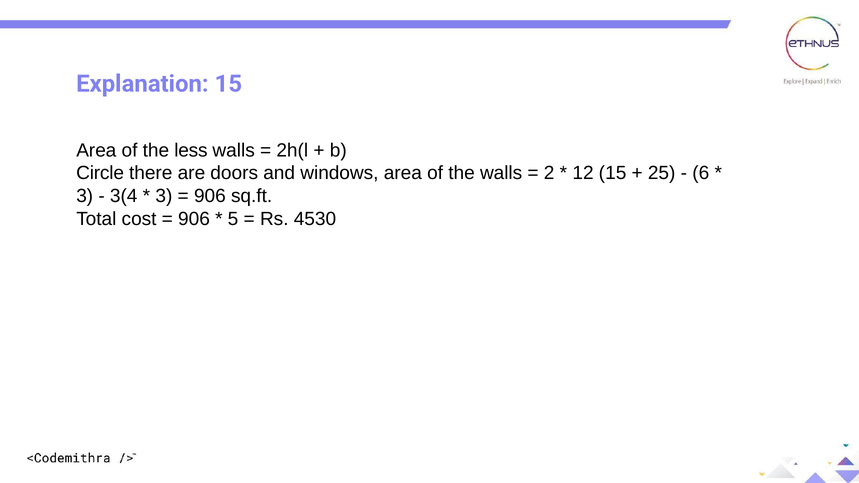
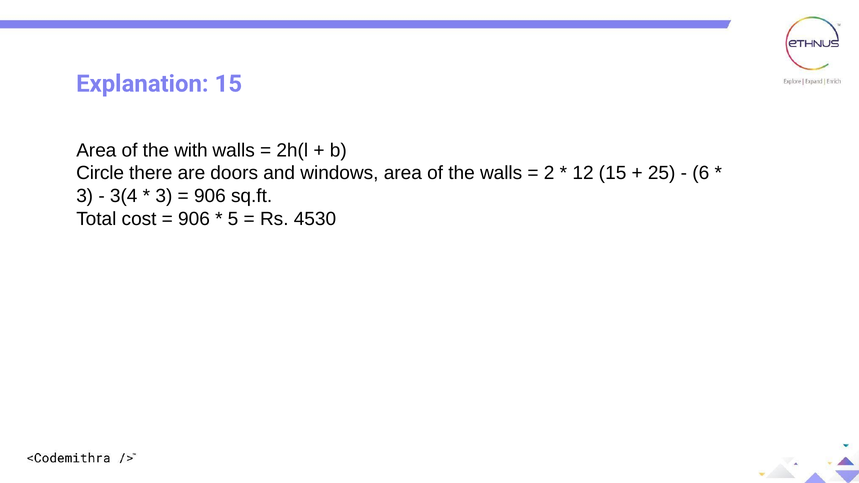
less: less -> with (191, 150)
